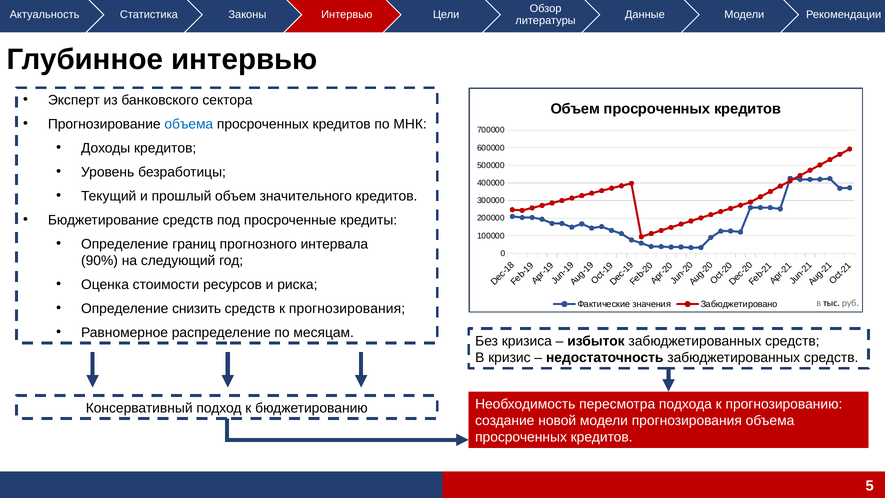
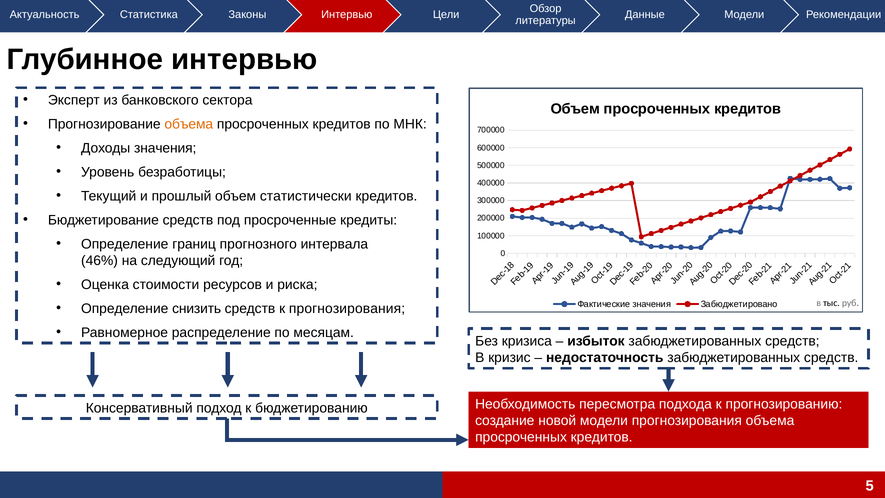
объема colour: blue -> orange (189, 124)
Доходы кредитов: кредитов -> значения (165, 148)
значительного: значительного -> статистически (306, 196)
90%: 90% -> 46% (100, 261)
